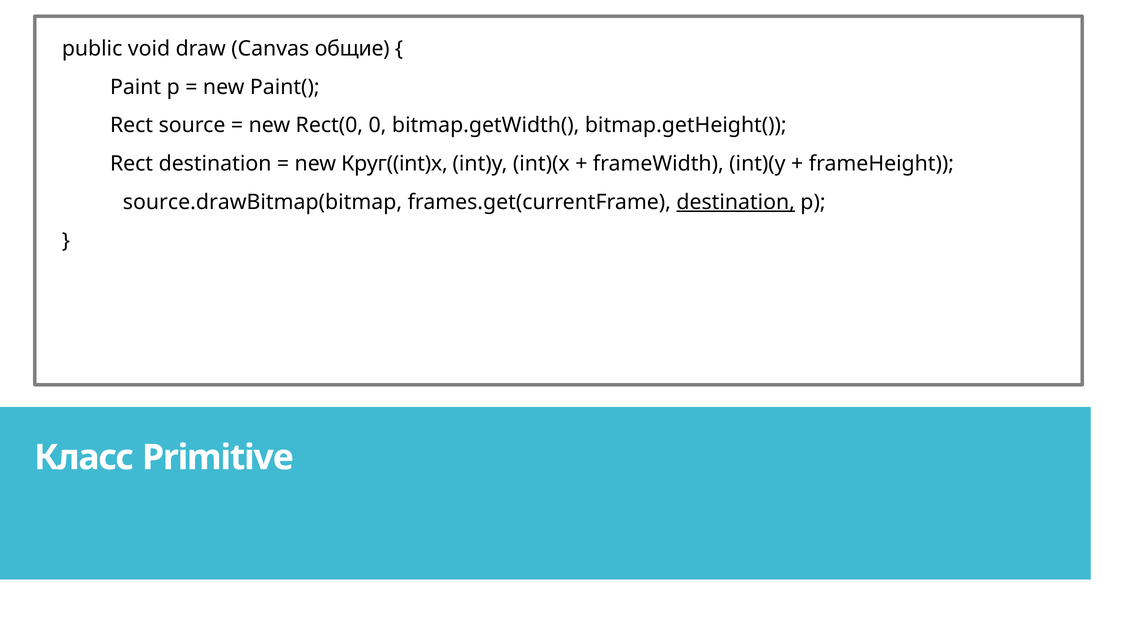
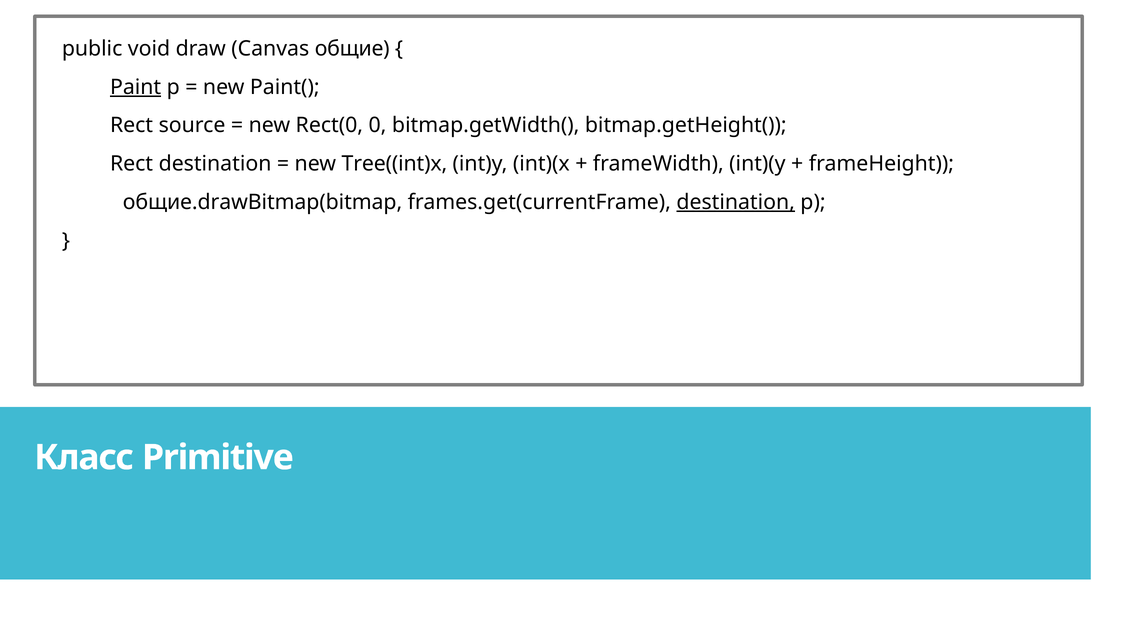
Paint underline: none -> present (136, 87)
Круг((int)x: Круг((int)x -> Tree((int)x (394, 164)
source.drawBitmap(bitmap: source.drawBitmap(bitmap -> общие.drawBitmap(bitmap (263, 202)
